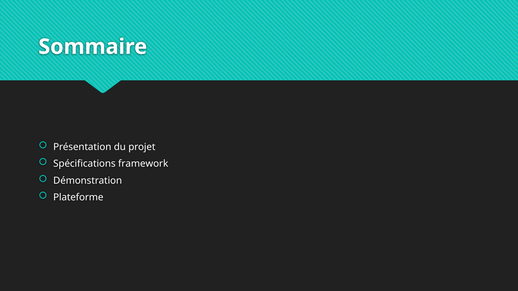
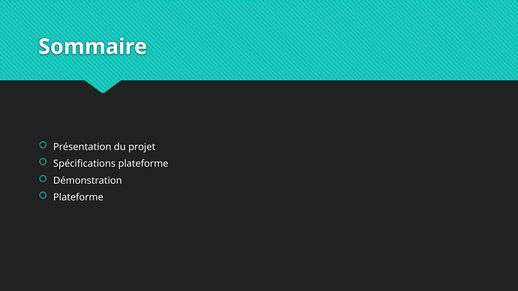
Spécifications framework: framework -> plateforme (143, 164)
